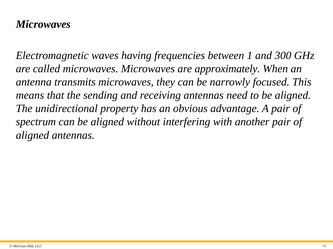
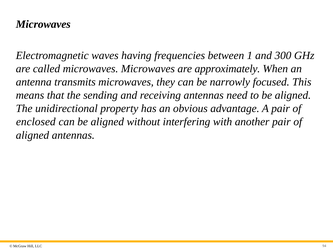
spectrum: spectrum -> enclosed (36, 122)
